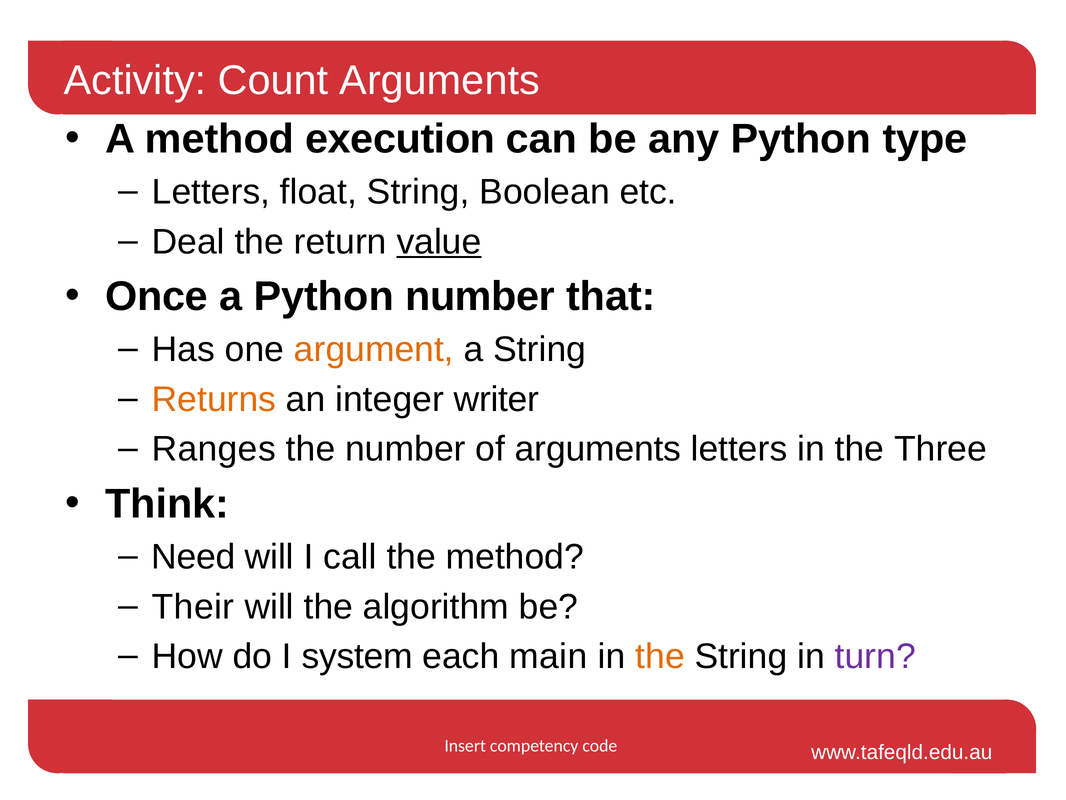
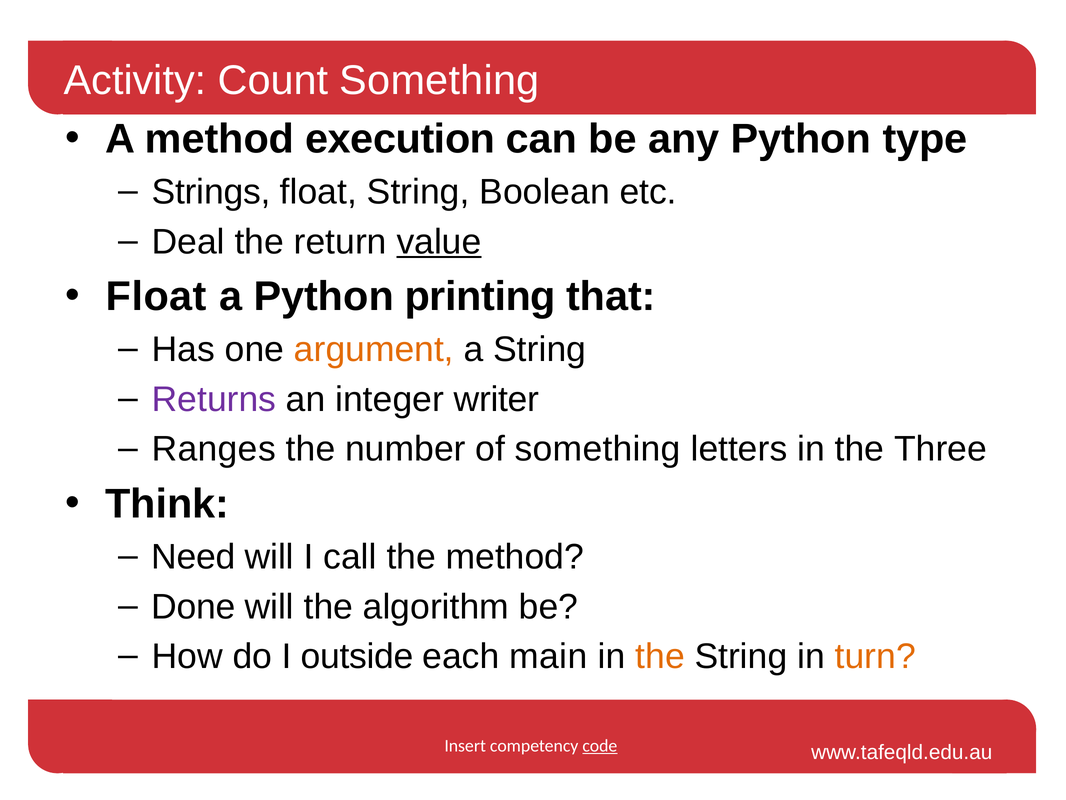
Count Arguments: Arguments -> Something (439, 81)
Letters: Letters -> Strings (211, 192)
Once: Once -> Float (156, 297)
Python number: number -> printing (480, 297)
Returns colour: orange -> purple (214, 399)
of arguments: arguments -> something (598, 449)
Their: Their -> Done (193, 607)
system: system -> outside (357, 656)
turn colour: purple -> orange (875, 656)
code underline: none -> present (600, 745)
